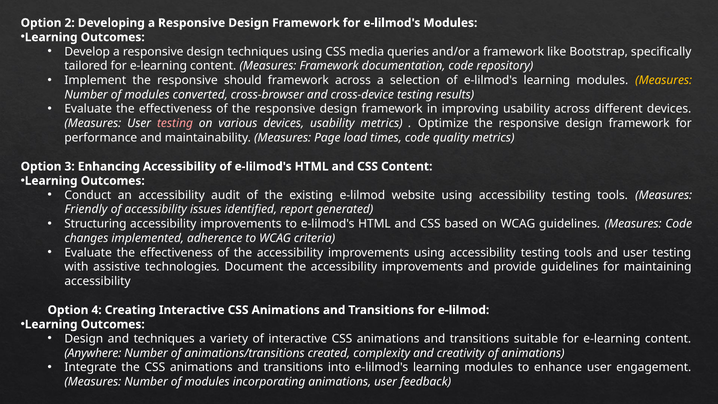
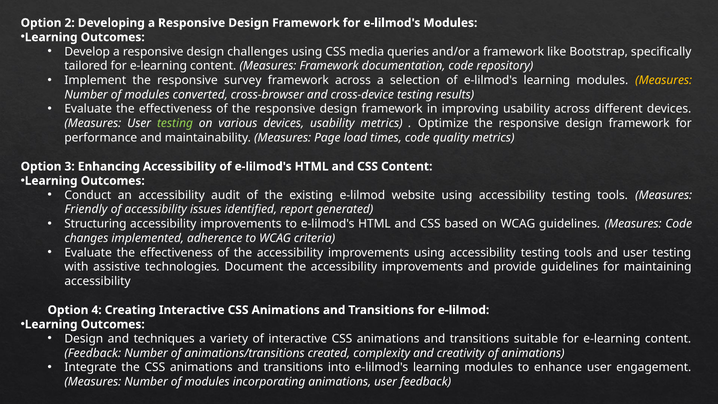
design techniques: techniques -> challenges (258, 52)
should: should -> survey (243, 80)
testing colour: pink -> light green (175, 123)
Anywhere: Anywhere -> Feedback (93, 353)
